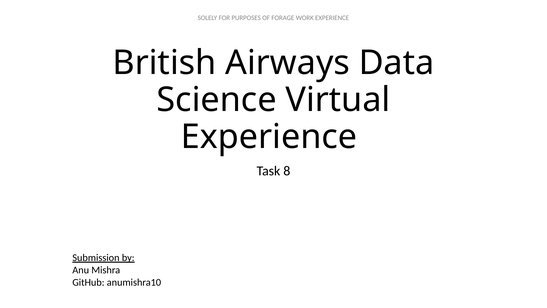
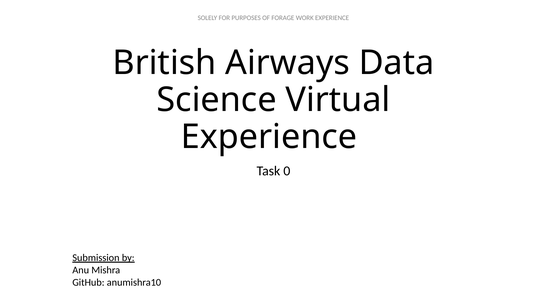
8: 8 -> 0 (287, 171)
